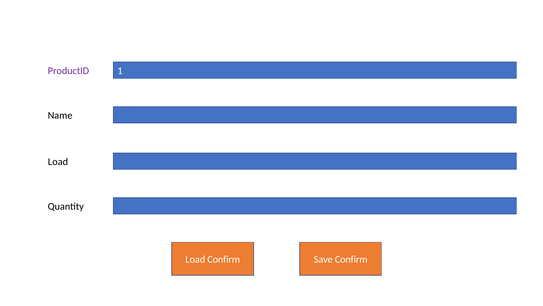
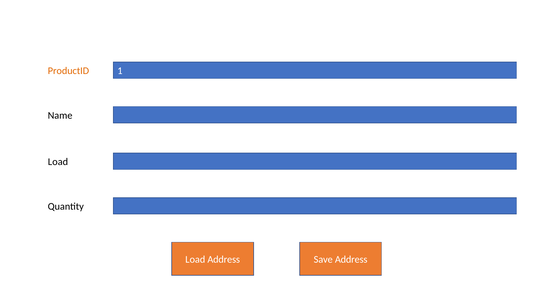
ProductID colour: purple -> orange (68, 71)
Load Confirm: Confirm -> Address (224, 259)
Save Confirm: Confirm -> Address (351, 259)
